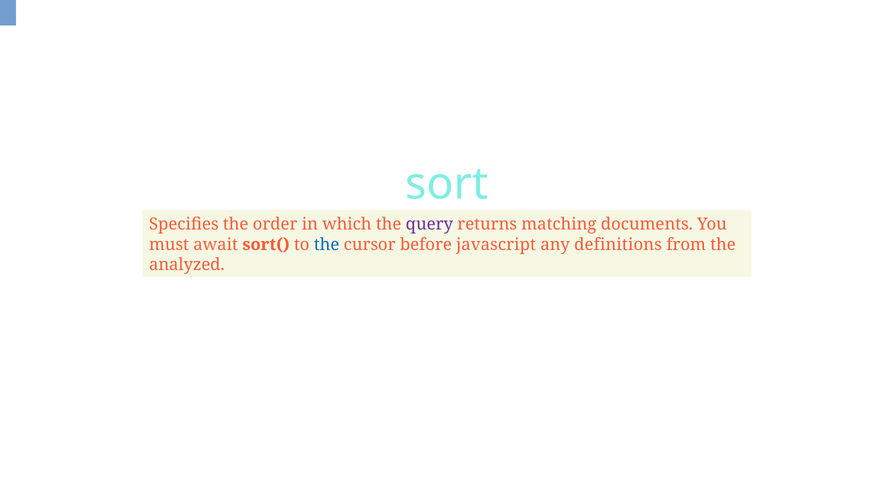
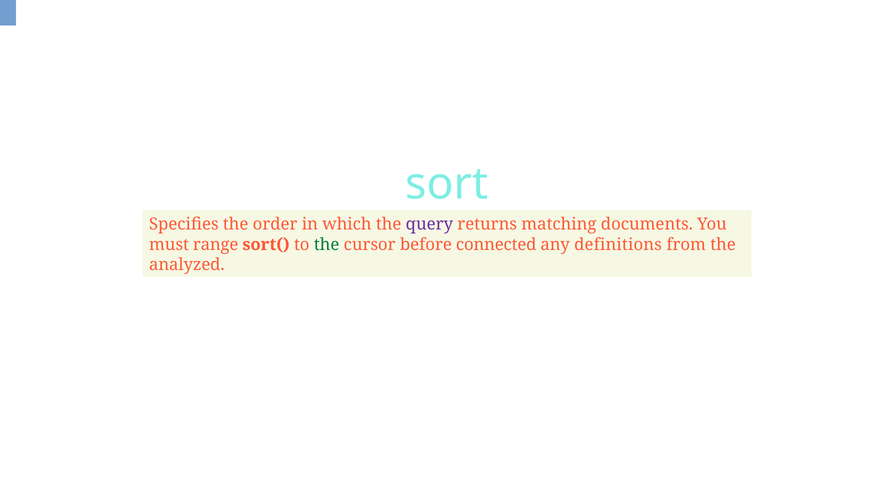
await: await -> range (216, 244)
the colour: blue -> green (327, 244)
javascript: javascript -> connected (496, 244)
